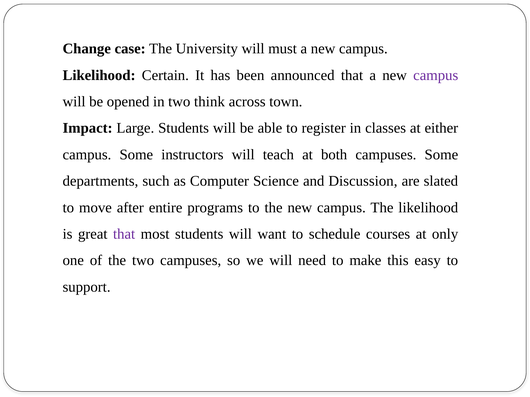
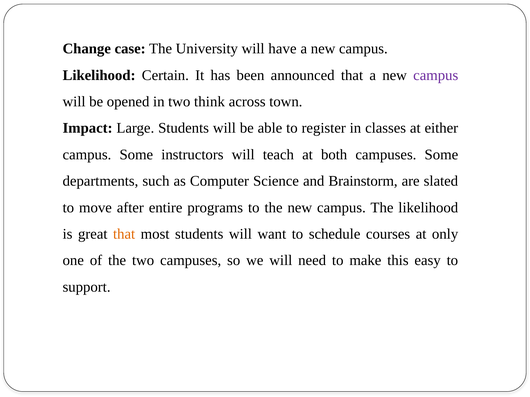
must: must -> have (282, 49)
Discussion: Discussion -> Brainstorm (363, 181)
that colour: purple -> orange (124, 234)
